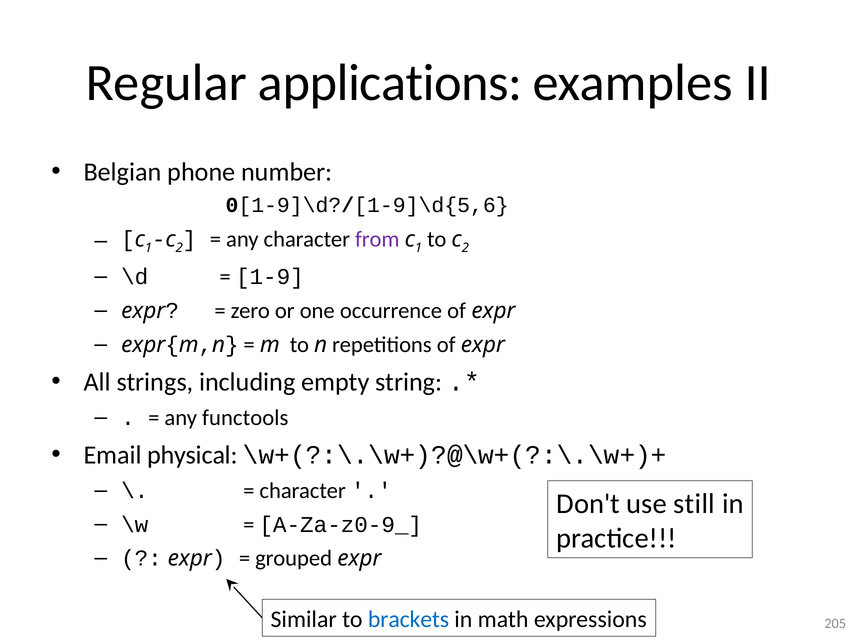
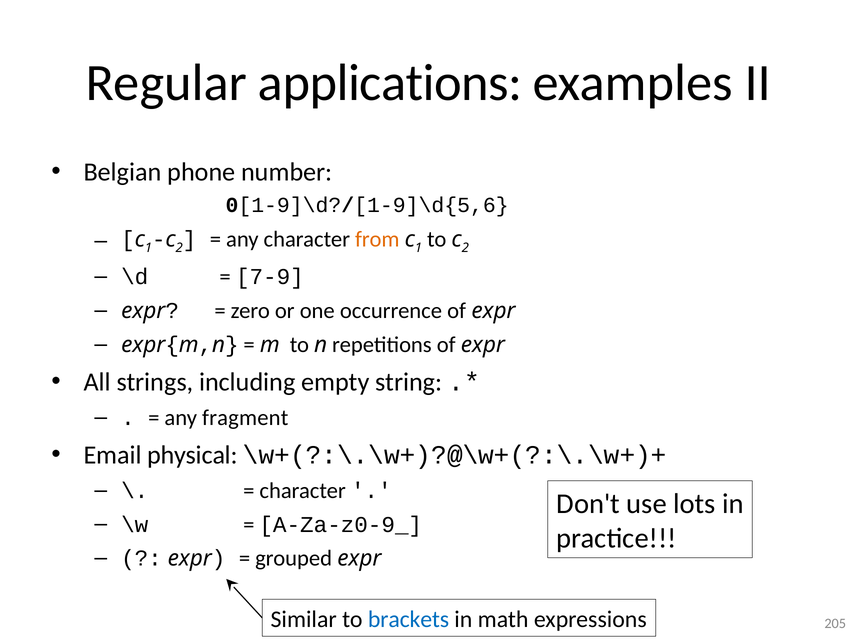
from colour: purple -> orange (377, 239)
1-9: 1-9 -> 7-9 (270, 277)
functools: functools -> fragment (245, 417)
still: still -> lots (694, 504)
